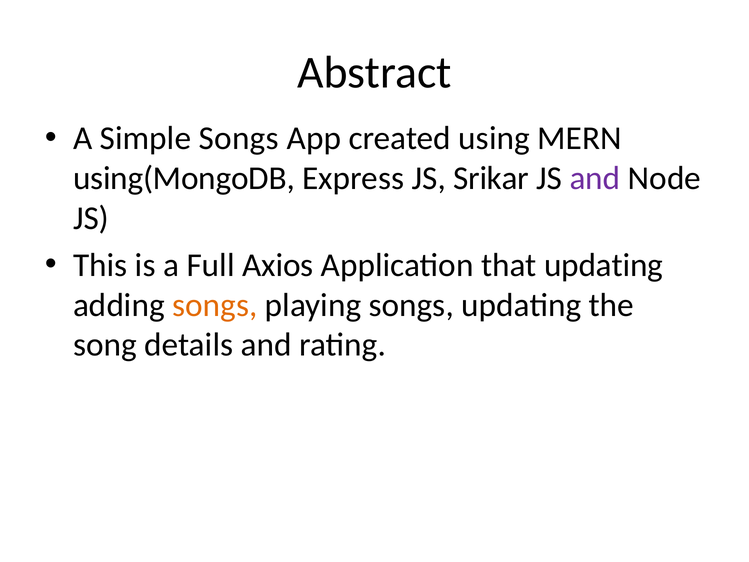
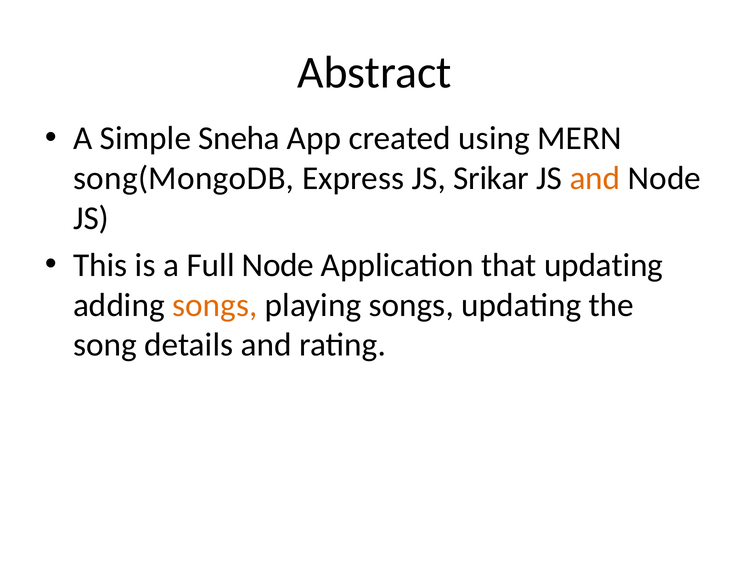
Simple Songs: Songs -> Sneha (239, 138)
using(MongoDB: using(MongoDB -> song(MongoDB (184, 178)
and colour: purple -> orange (595, 178)
Full Axios: Axios -> Node (278, 265)
